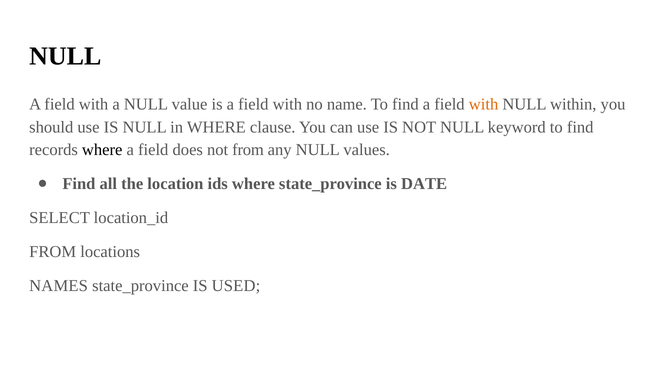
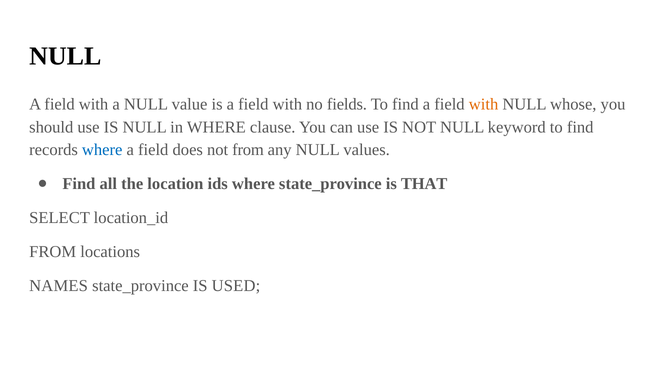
name: name -> fields (347, 104)
within: within -> whose (573, 104)
where colour: black -> blue (102, 150)
DATE: DATE -> THAT (424, 184)
